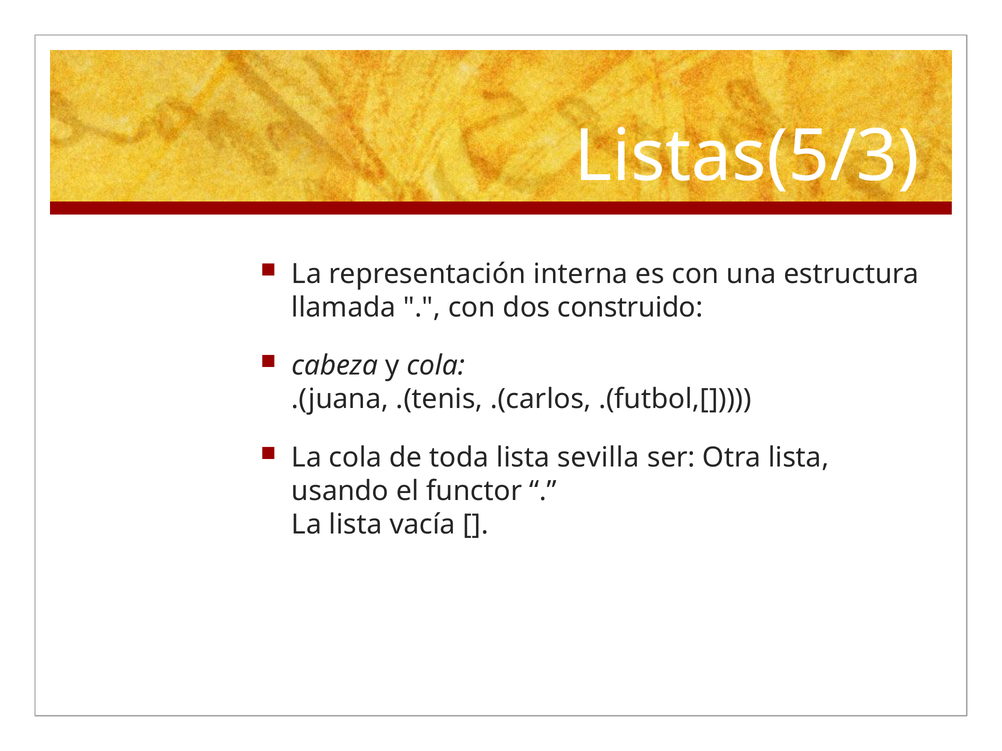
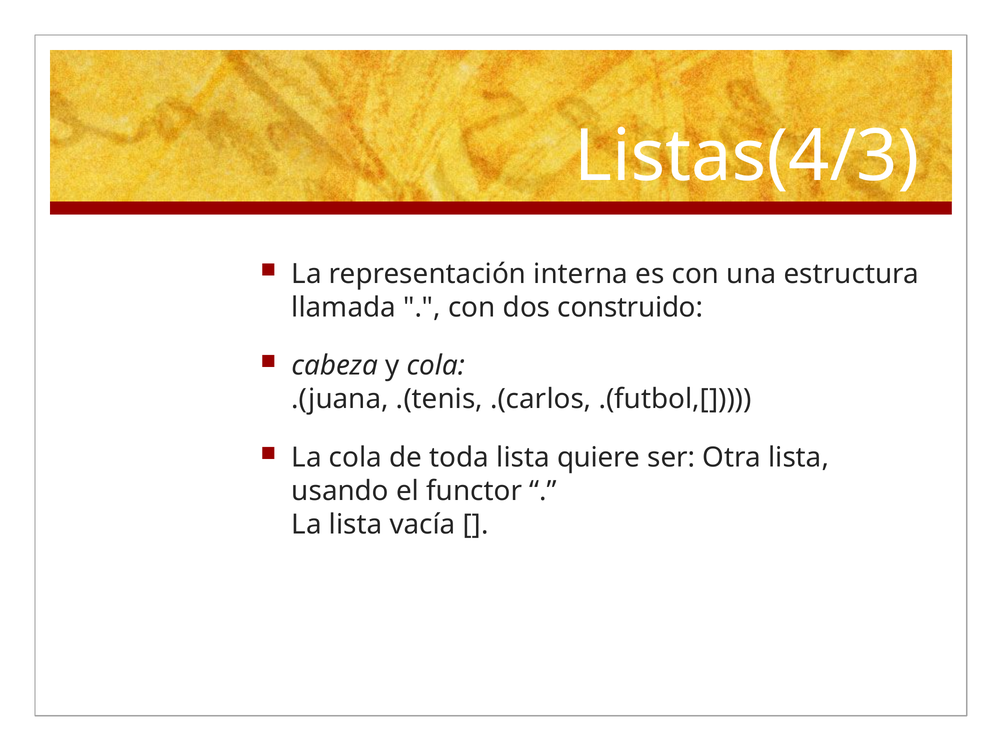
Listas(5/3: Listas(5/3 -> Listas(4/3 (747, 157)
sevilla: sevilla -> quiere (599, 458)
